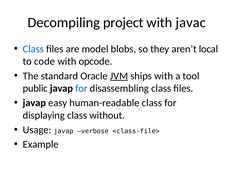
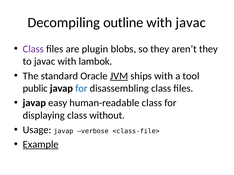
project: project -> outline (123, 23)
Class colour: blue -> purple (33, 49)
model: model -> plugin (95, 49)
aren’t local: local -> they (208, 49)
to code: code -> javac (45, 62)
opcode: opcode -> lambok (95, 62)
Example underline: none -> present (41, 145)
